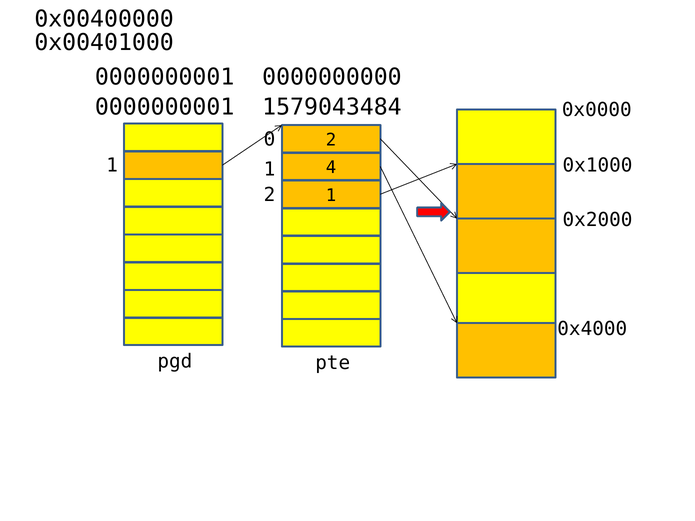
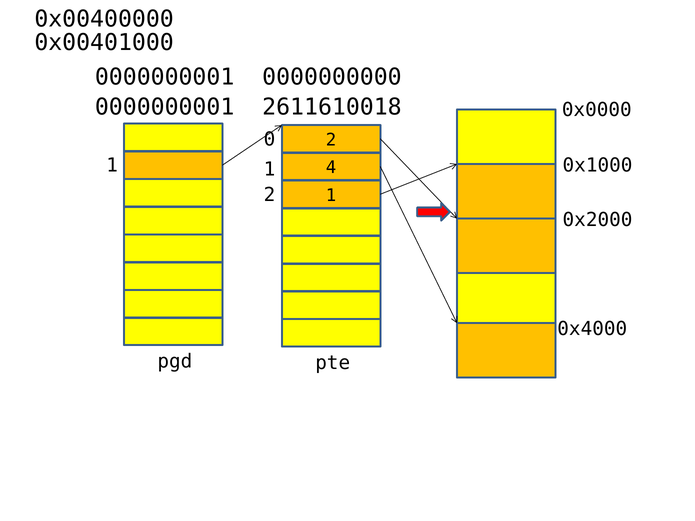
1579043484: 1579043484 -> 2611610018 (332, 107)
